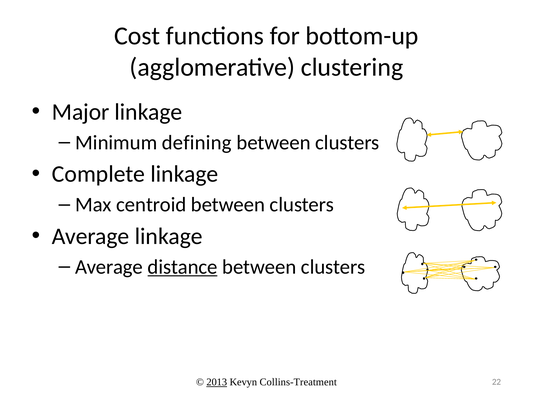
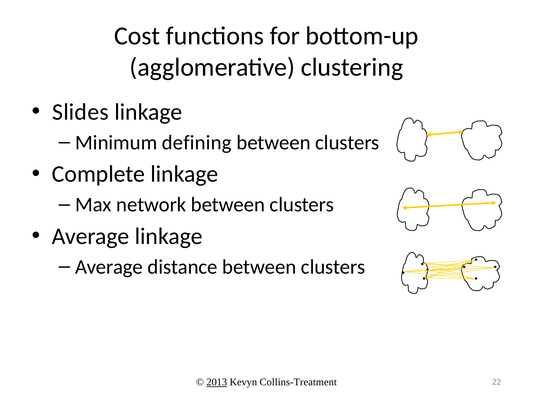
Major: Major -> Slides (80, 112)
centroid: centroid -> network (151, 205)
distance underline: present -> none (183, 267)
